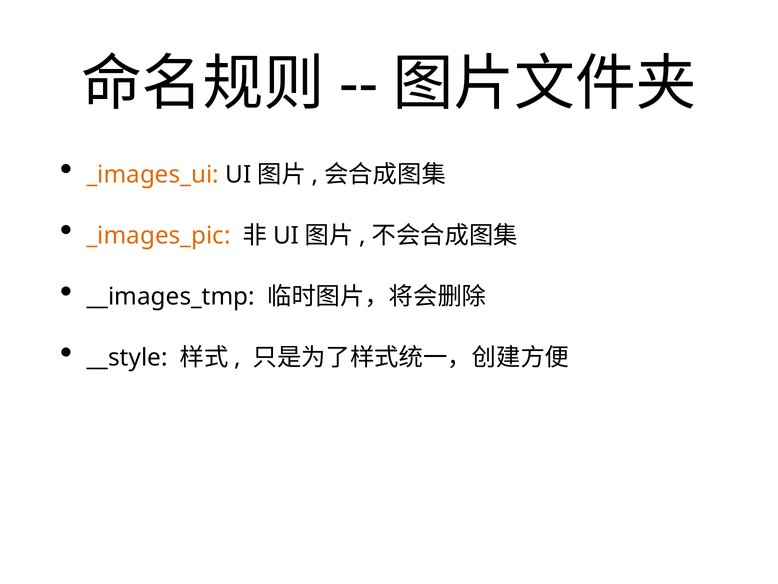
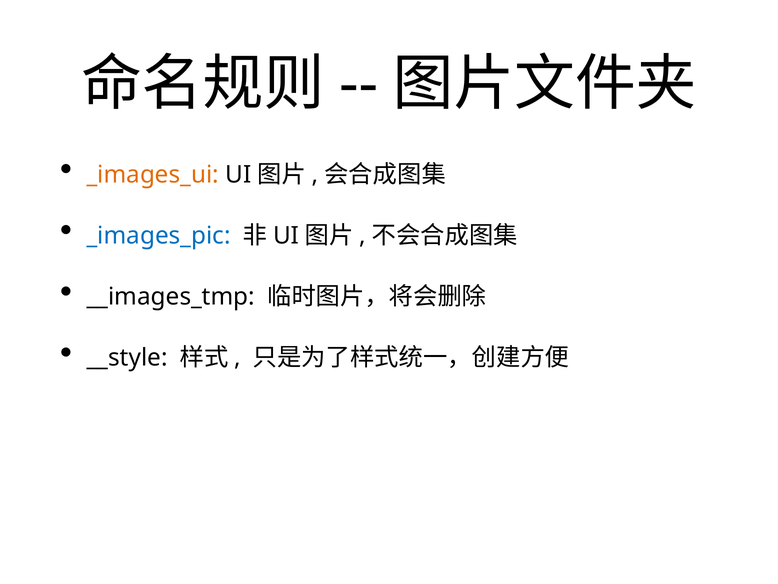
_images_pic colour: orange -> blue (159, 235)
